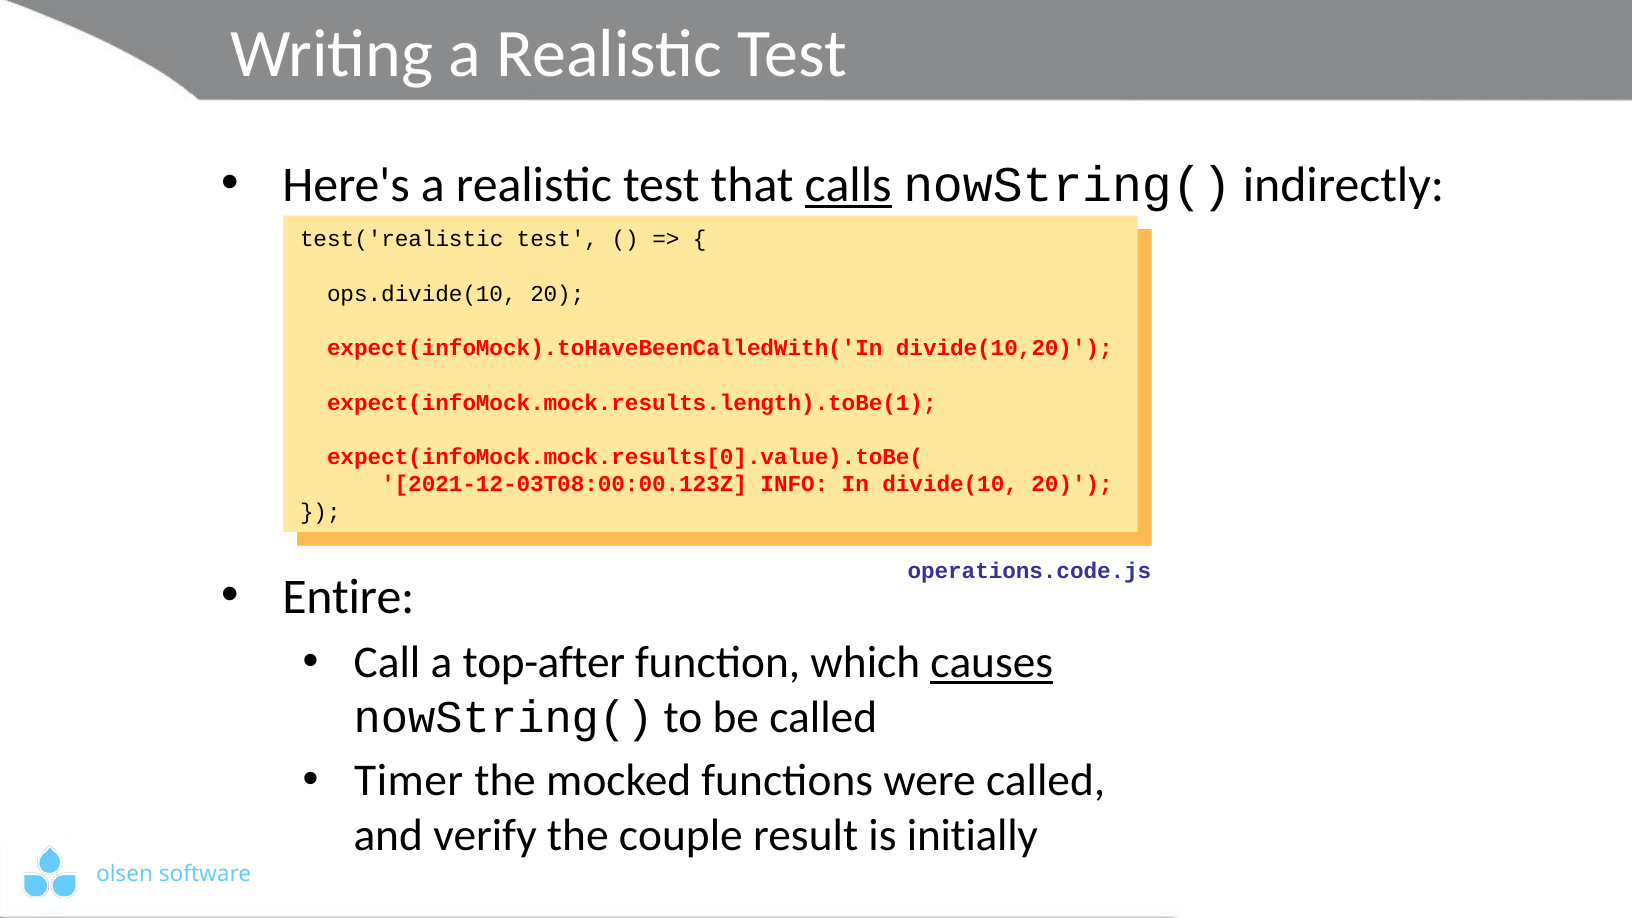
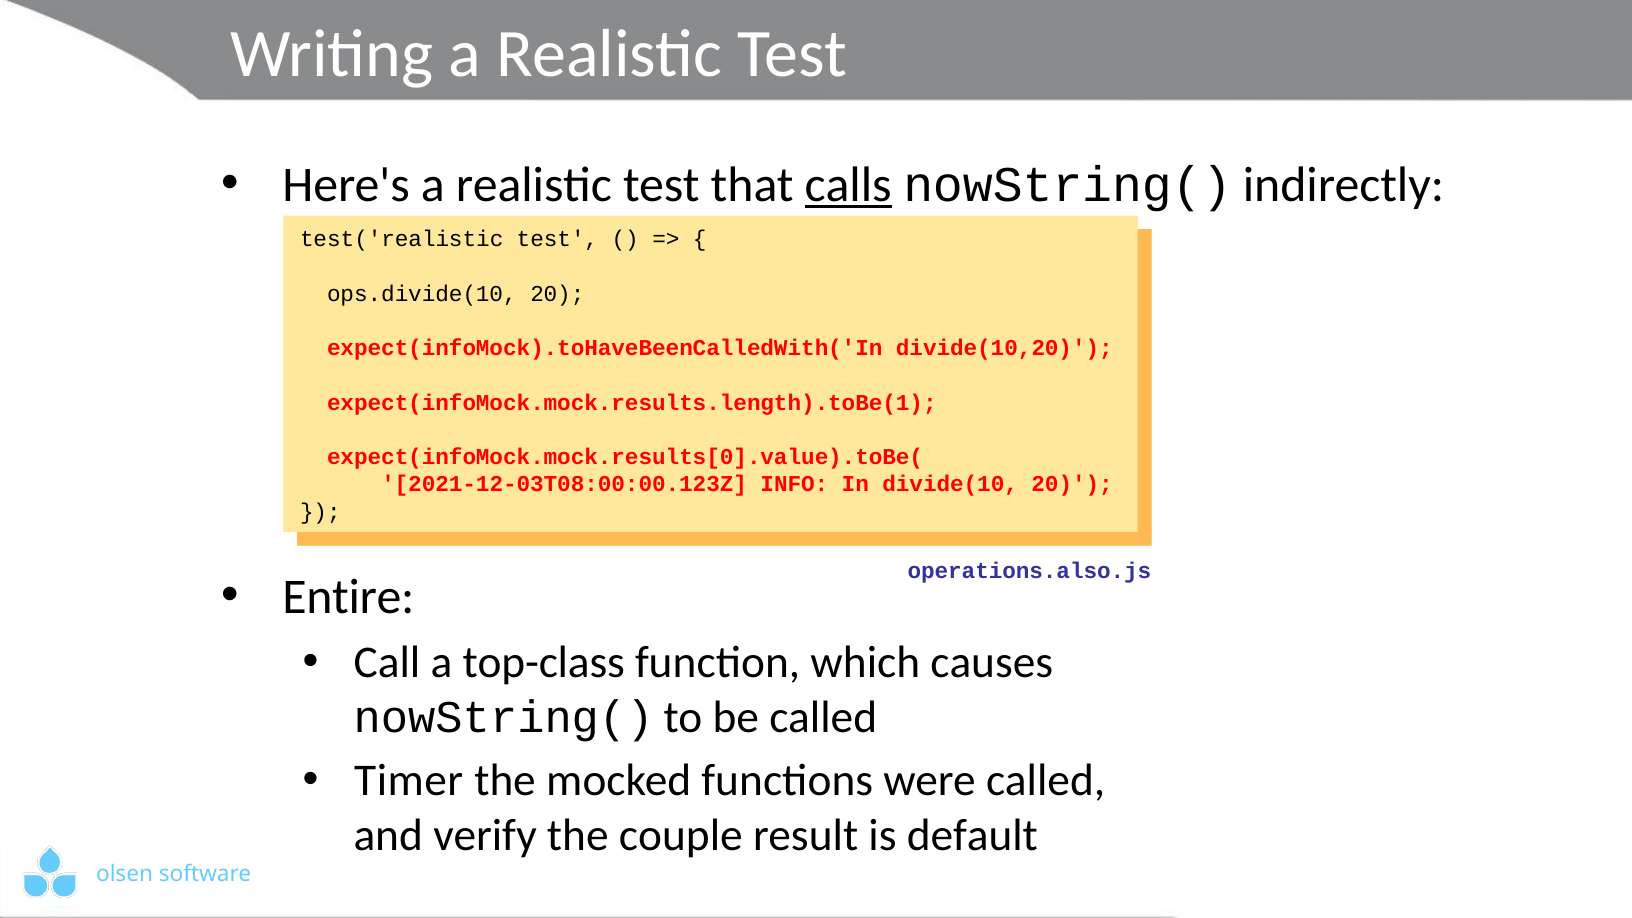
operations.code.js: operations.code.js -> operations.also.js (1029, 571)
top-after: top-after -> top-class (544, 663)
causes underline: present -> none (992, 663)
initially: initially -> default (972, 835)
